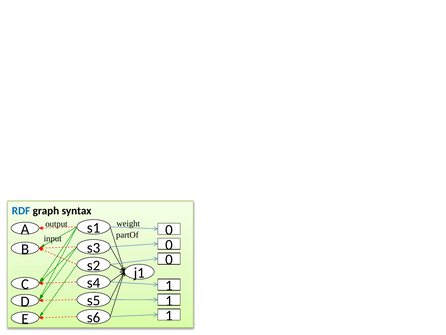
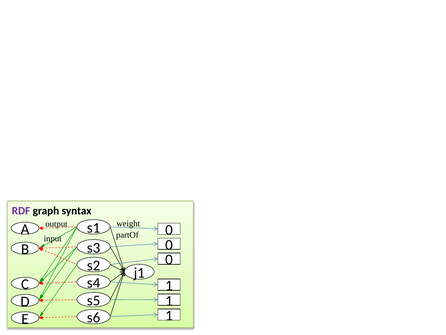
RDF colour: blue -> purple (21, 210)
